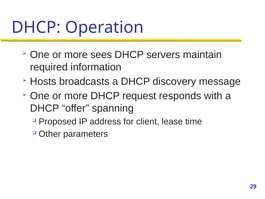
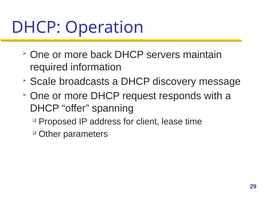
sees: sees -> back (101, 55)
Hosts: Hosts -> Scale (43, 81)
